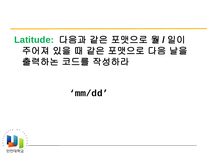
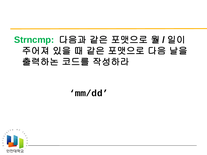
Latitude: Latitude -> Strncmp (34, 40)
